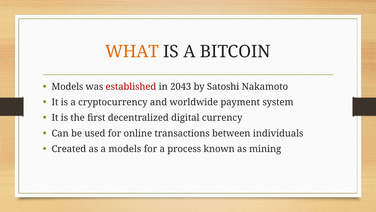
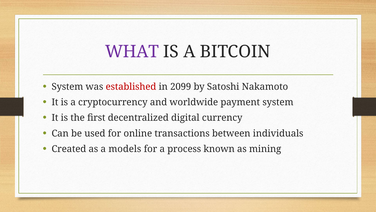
WHAT colour: orange -> purple (132, 52)
Models: Models -> System (67, 87)
2043: 2043 -> 2099 (181, 87)
